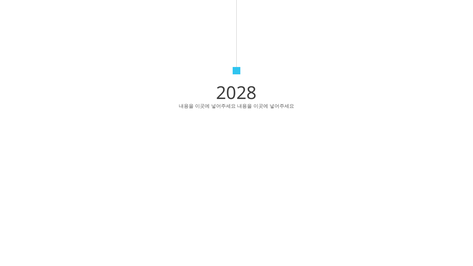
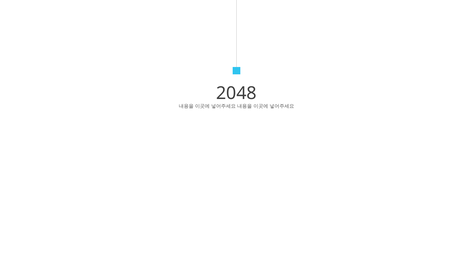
2028: 2028 -> 2048 (236, 93)
